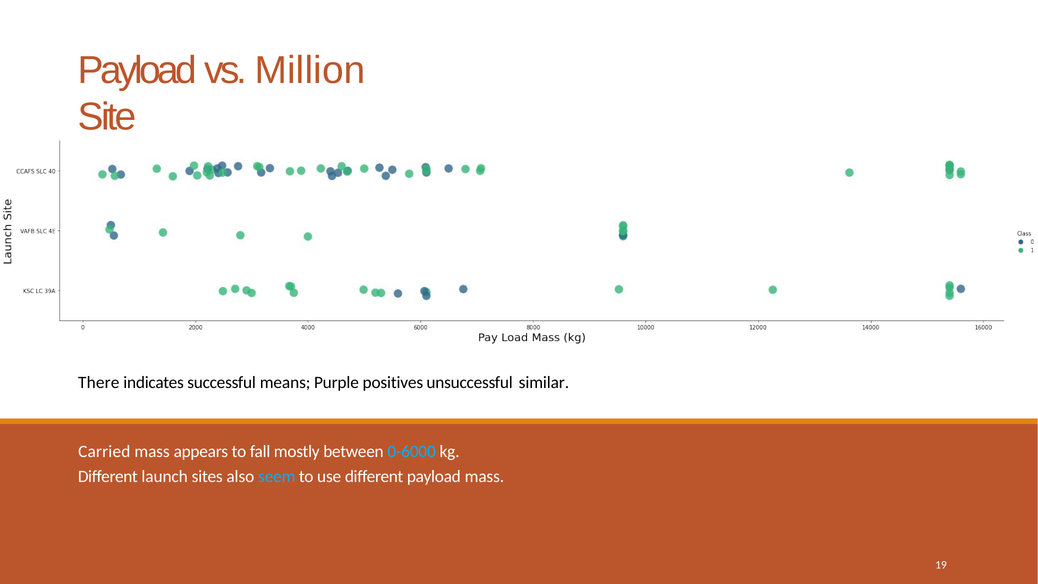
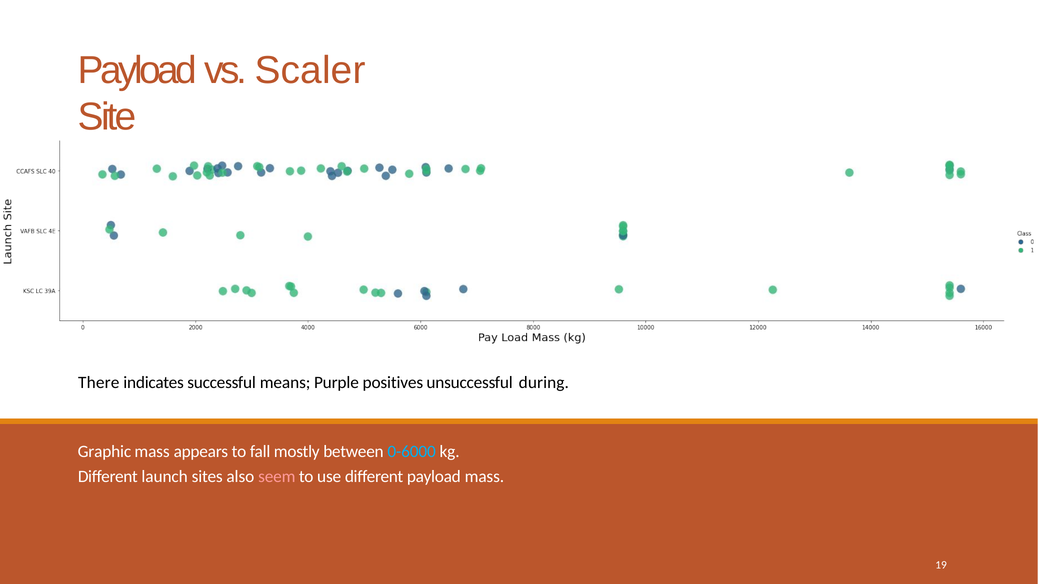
Million: Million -> Scaler (310, 70)
similar: similar -> during (544, 383)
Carried: Carried -> Graphic (104, 452)
seem colour: light blue -> pink (277, 477)
